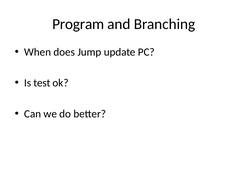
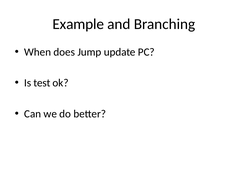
Program: Program -> Example (78, 24)
